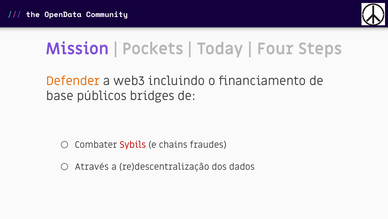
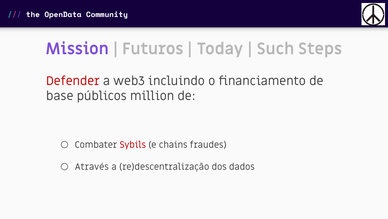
Pockets: Pockets -> Futuros (153, 49)
Four: Four -> Such (275, 49)
Defender colour: orange -> red (73, 81)
bridges: bridges -> million (152, 96)
